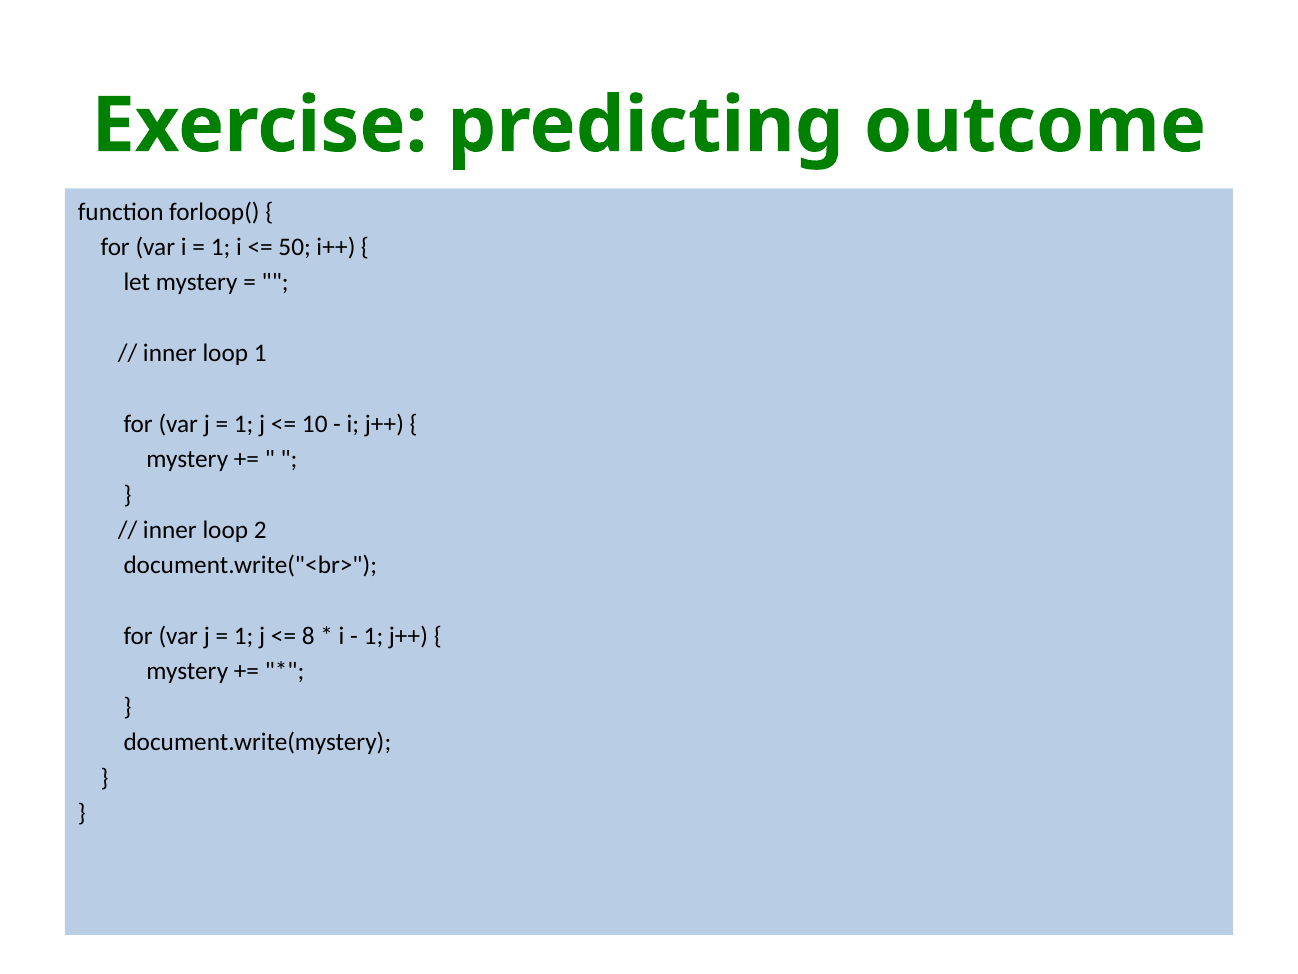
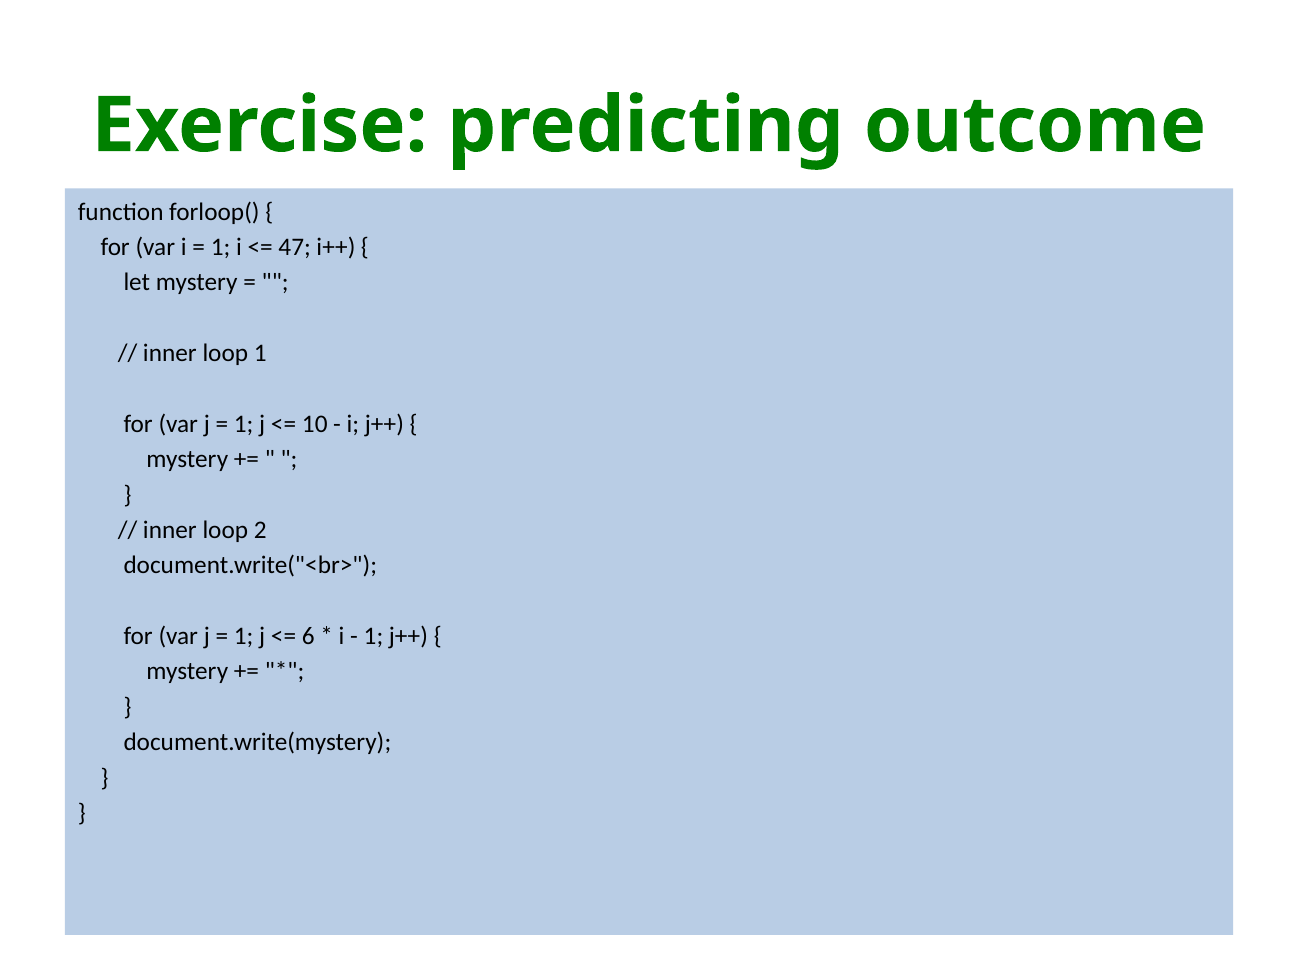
50: 50 -> 47 (295, 247)
8: 8 -> 6 (308, 636)
